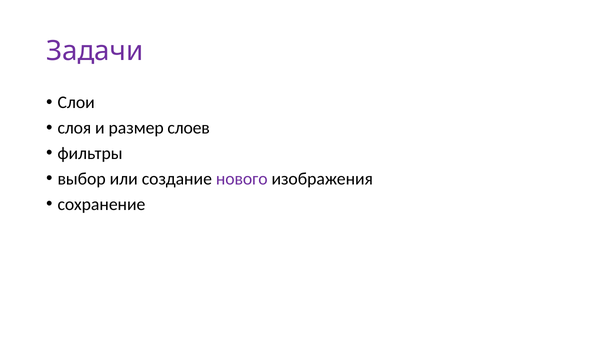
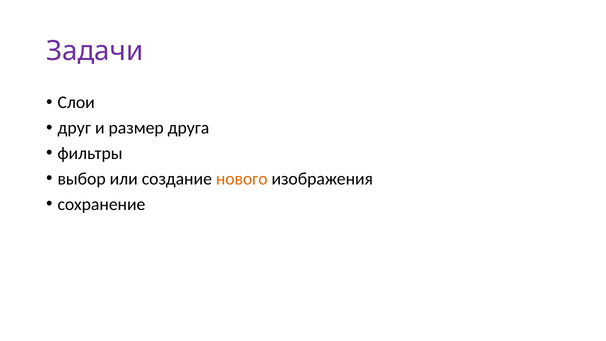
слоя: слоя -> друг (74, 128)
слоев: слоев -> друга (189, 128)
нового colour: purple -> orange (242, 179)
